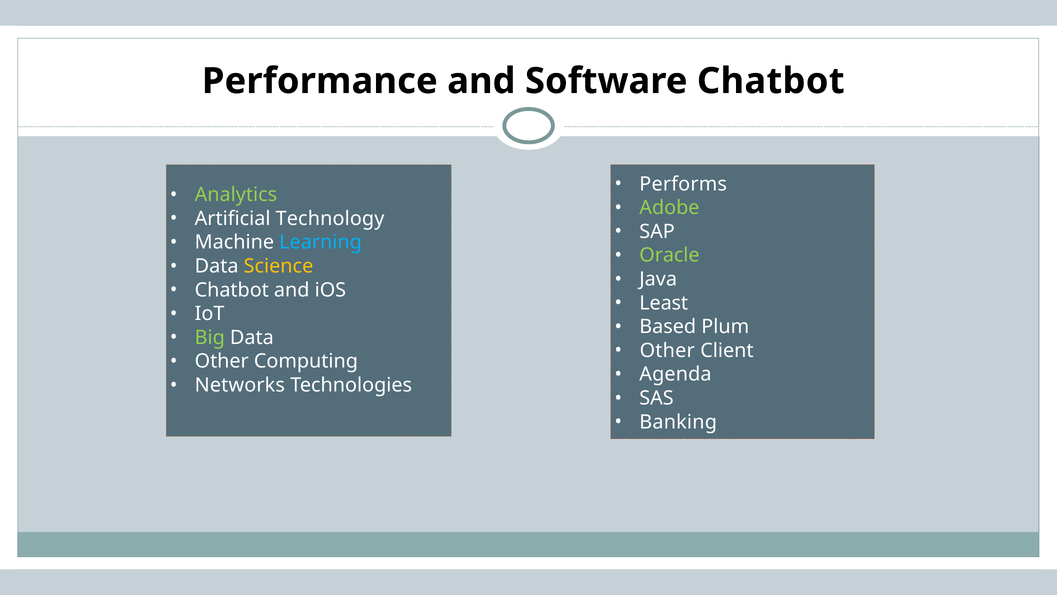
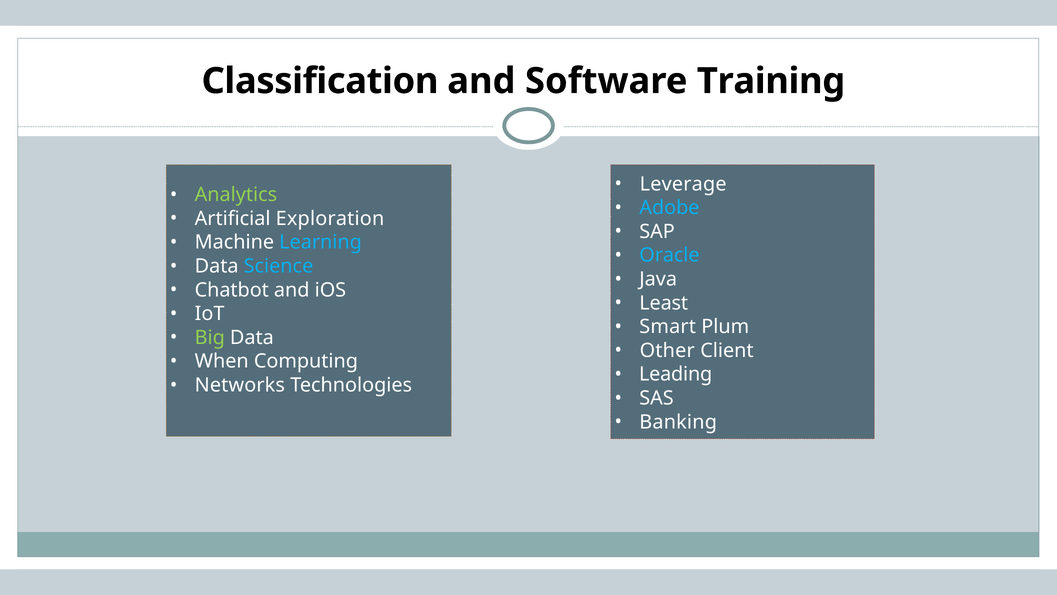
Performance: Performance -> Classification (320, 81)
Software Chatbot: Chatbot -> Training (771, 81)
Performs: Performs -> Leverage (683, 184)
Adobe colour: light green -> light blue (669, 208)
Technology: Technology -> Exploration (330, 218)
Oracle colour: light green -> light blue (669, 255)
Science colour: yellow -> light blue (278, 266)
Based: Based -> Smart (668, 327)
Other: Other -> When (222, 361)
Agenda: Agenda -> Leading (676, 374)
